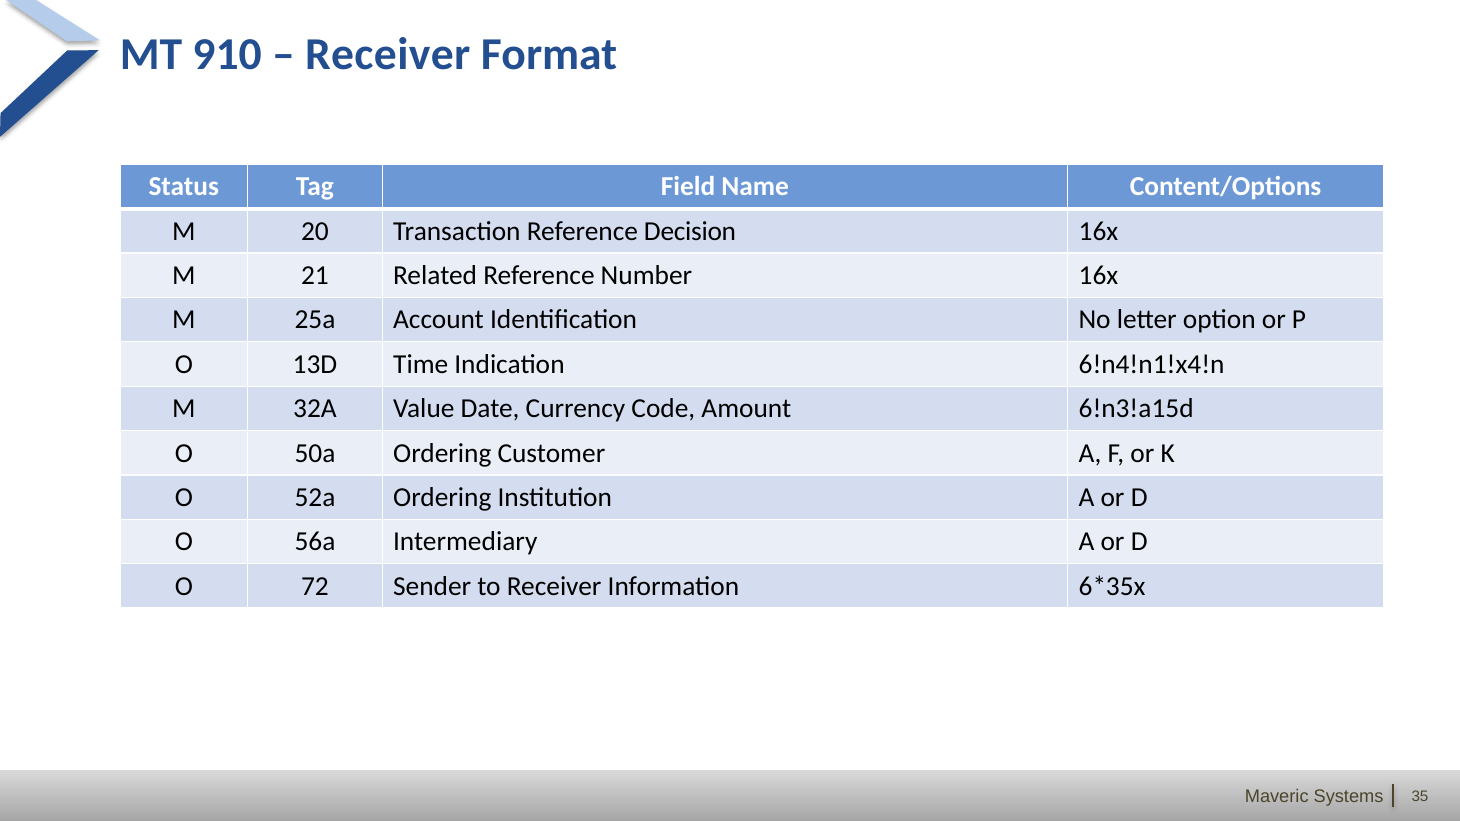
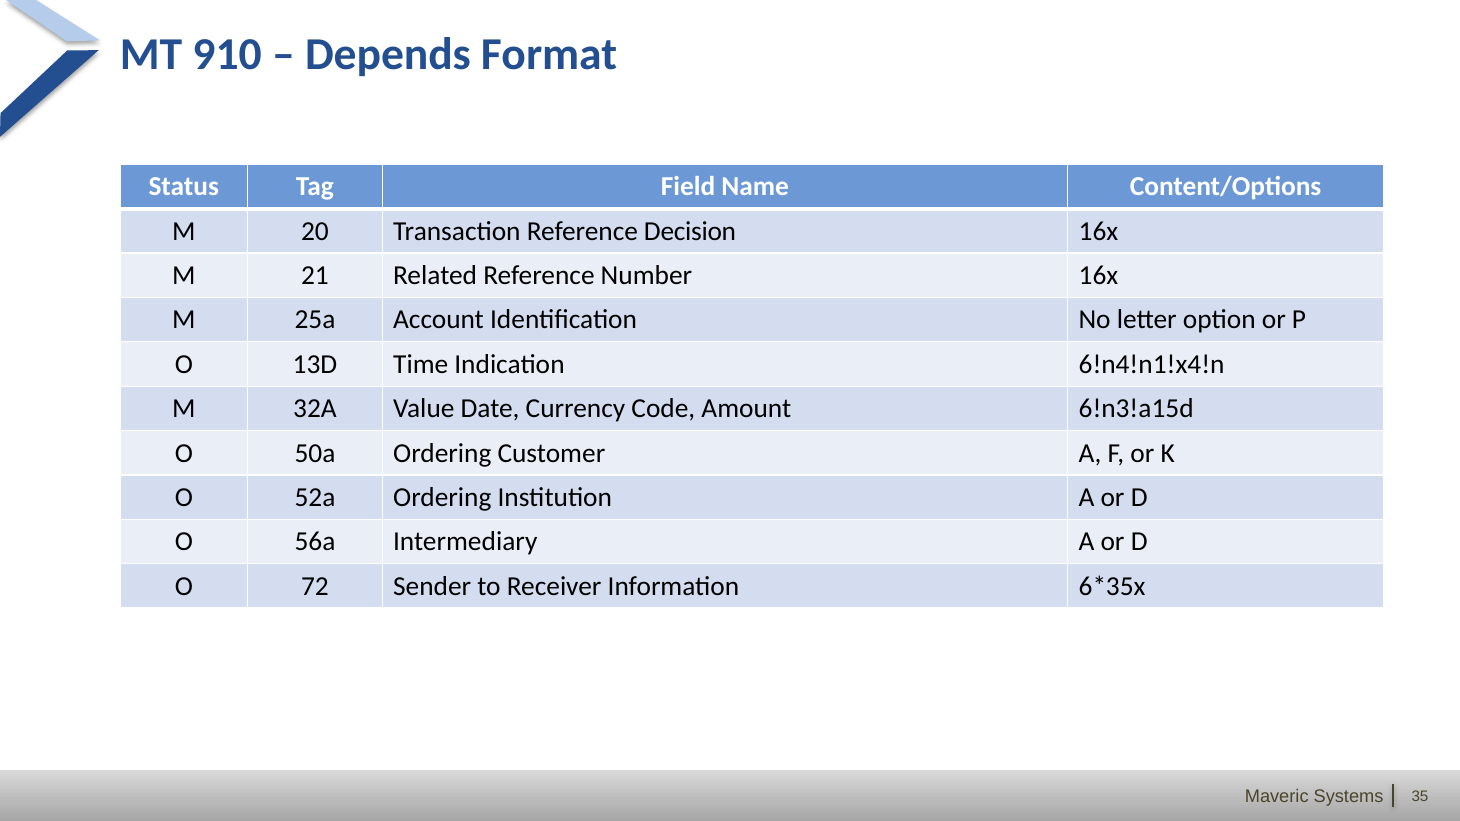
Receiver: Receiver -> Depends (388, 55)
